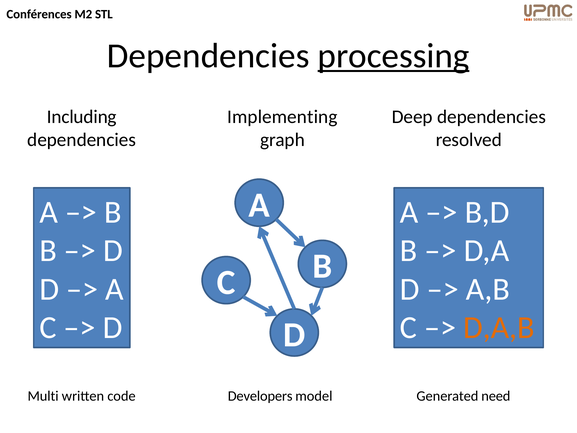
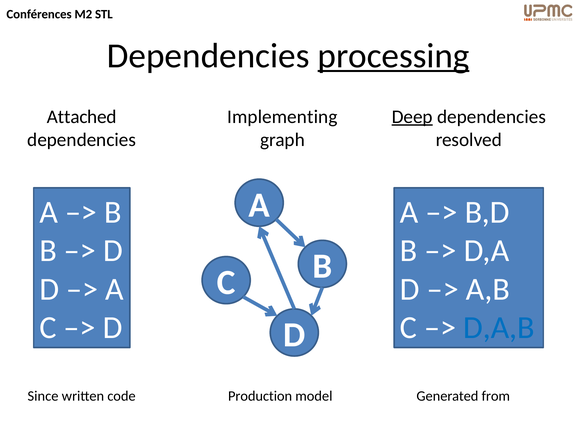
Including: Including -> Attached (82, 117)
Deep underline: none -> present (412, 117)
D,A,B colour: orange -> blue (499, 327)
Multi: Multi -> Since (43, 396)
Developers: Developers -> Production (260, 396)
need: need -> from (496, 396)
